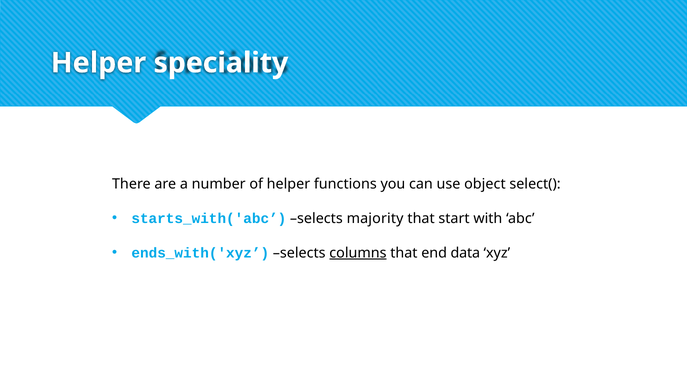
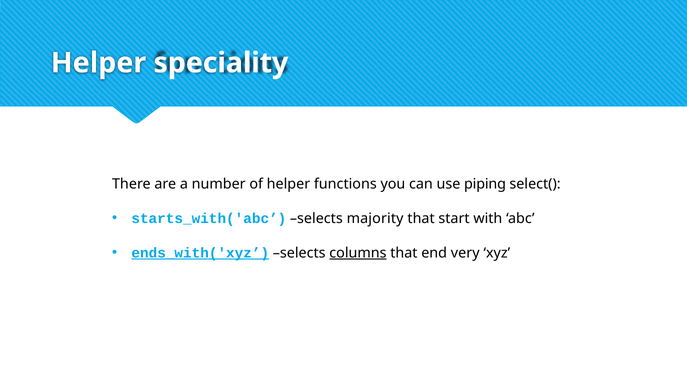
object: object -> piping (485, 184)
ends_with('xyz underline: none -> present (200, 253)
data: data -> very (465, 253)
